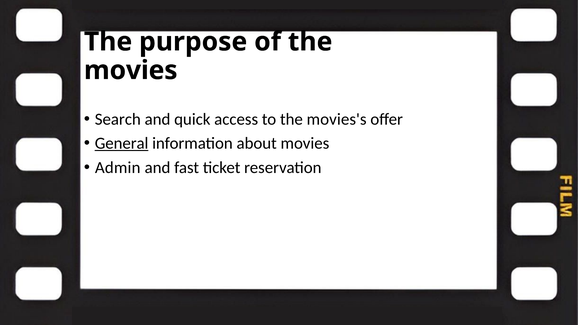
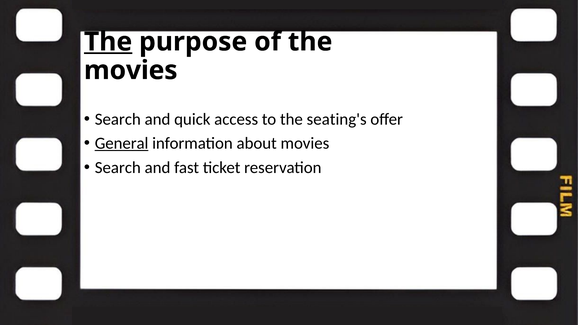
The underline: none -> present (108, 42)
movies's: movies's -> seating's (337, 119)
Admin: Admin -> Search (118, 168)
